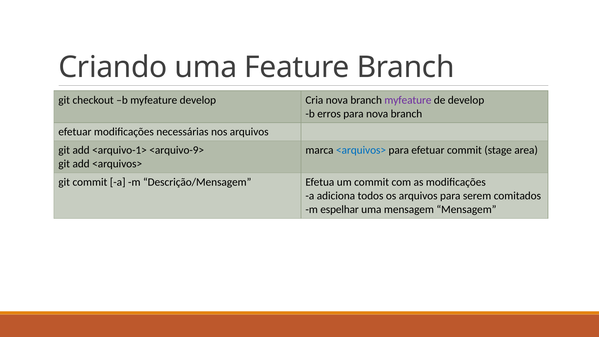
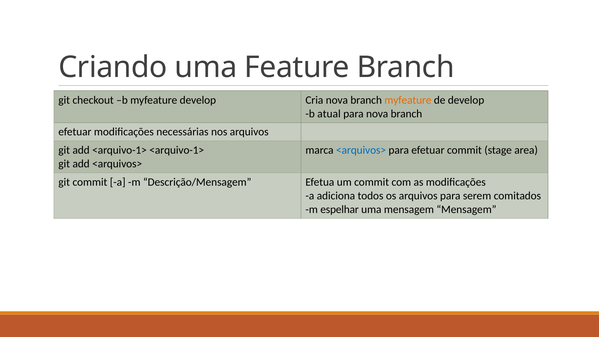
myfeature colour: purple -> orange (408, 100)
erros: erros -> atual (329, 114)
<arquivo-1> <arquivo-9>: <arquivo-9> -> <arquivo-1> (177, 150)
